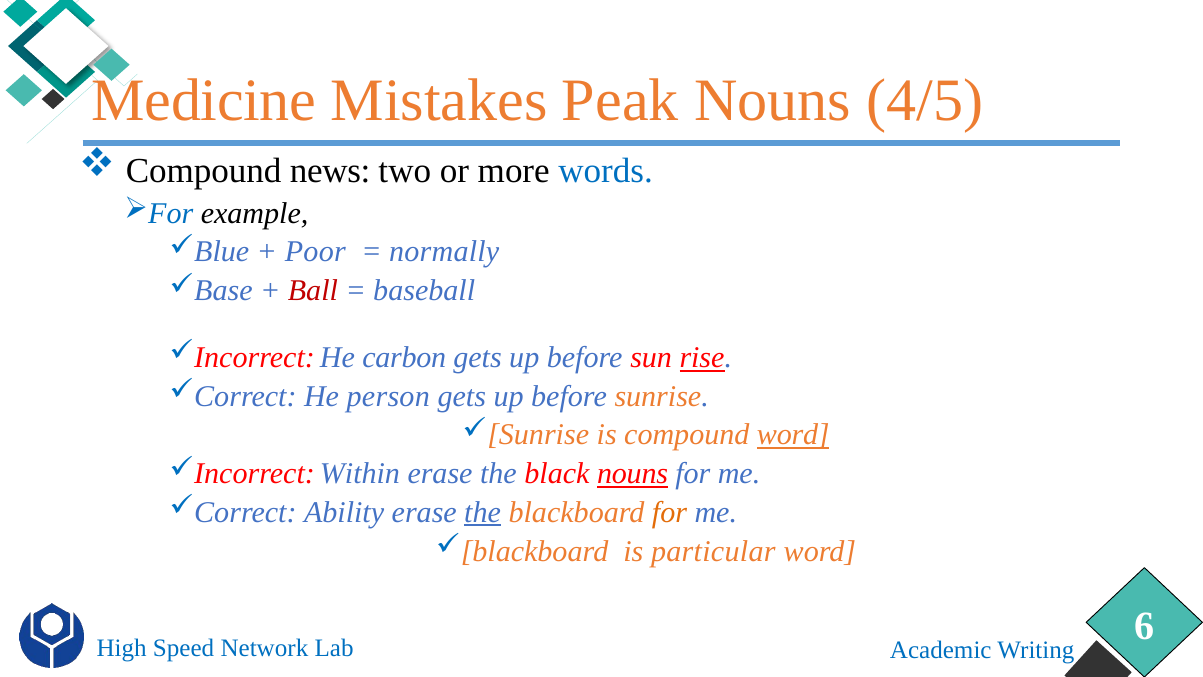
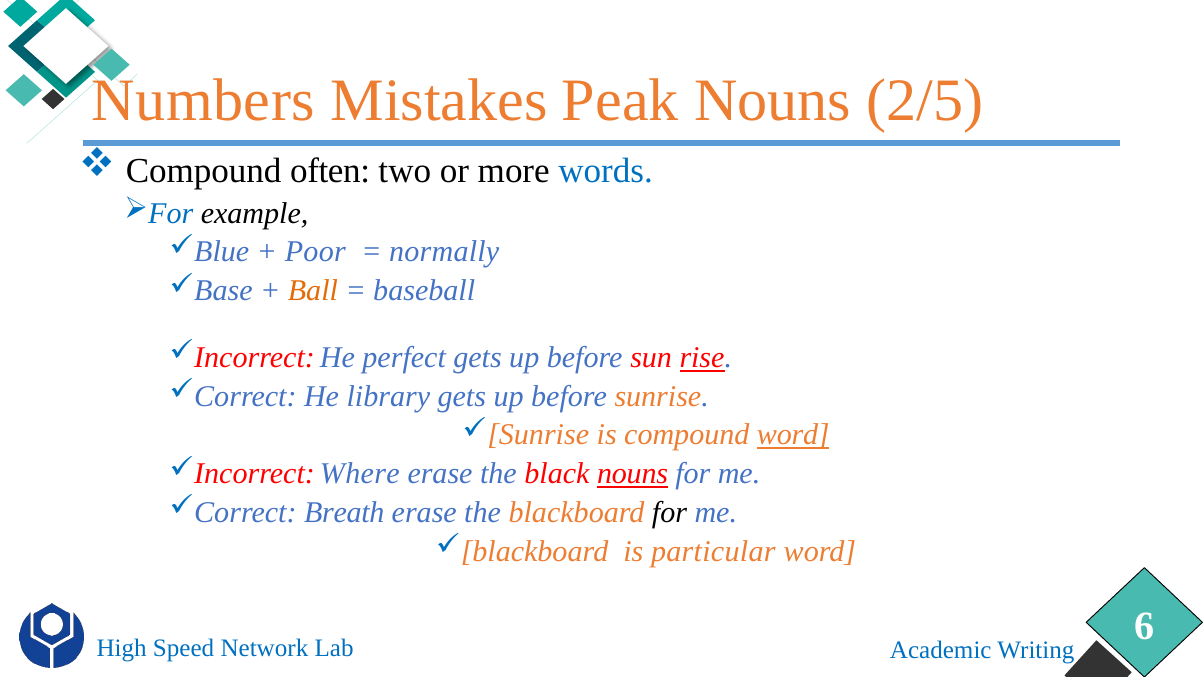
Medicine: Medicine -> Numbers (203, 101)
4/5: 4/5 -> 2/5 (925, 101)
news: news -> often (330, 171)
Ball colour: red -> orange (313, 291)
carbon: carbon -> perfect (404, 357)
person: person -> library (388, 396)
Within: Within -> Where (360, 473)
Ability: Ability -> Breath (344, 512)
the underline: present -> none (483, 512)
for colour: orange -> black (670, 512)
